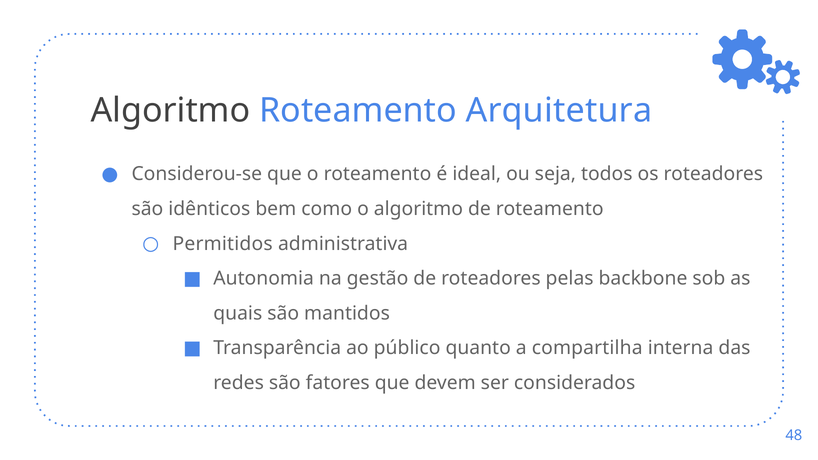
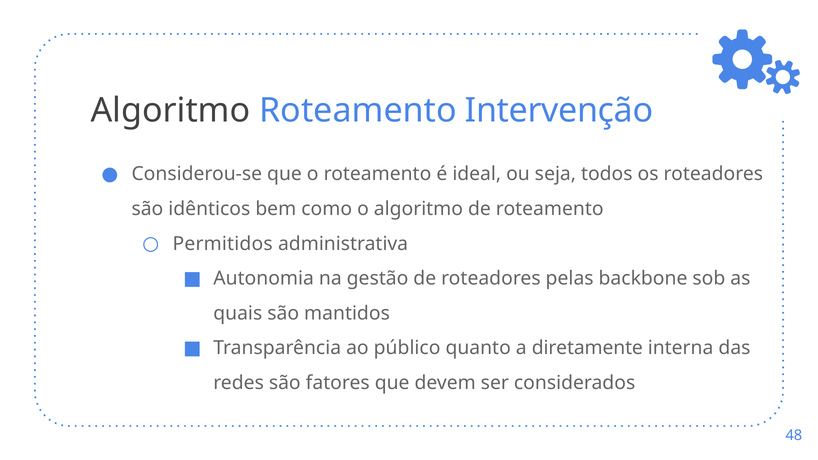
Arquitetura: Arquitetura -> Intervenção (559, 111)
compartilha: compartilha -> diretamente (587, 348)
